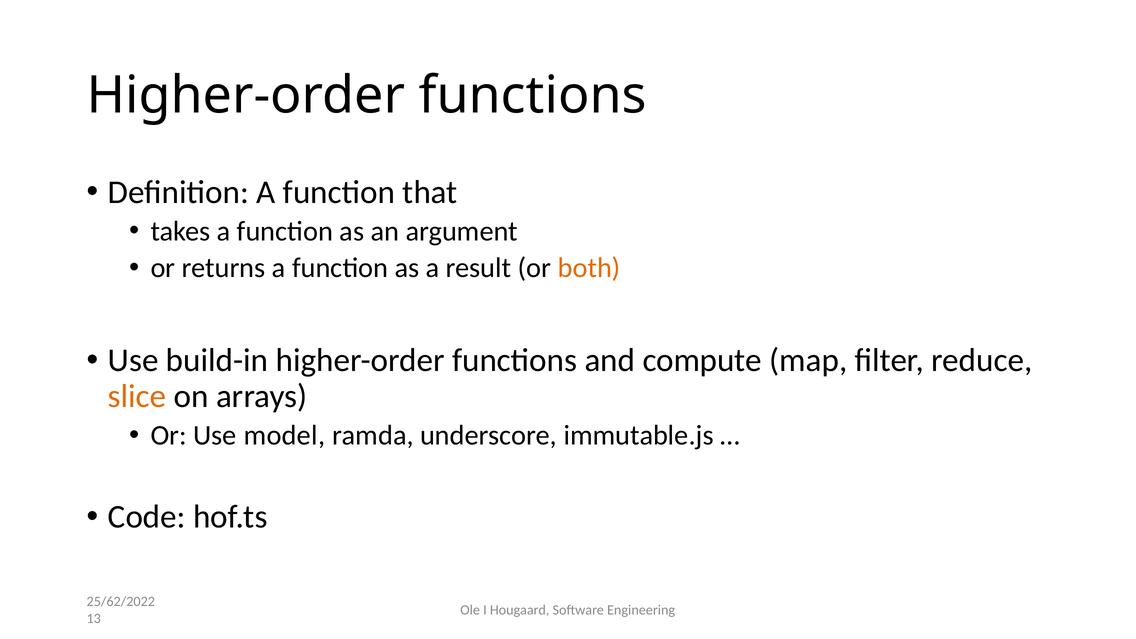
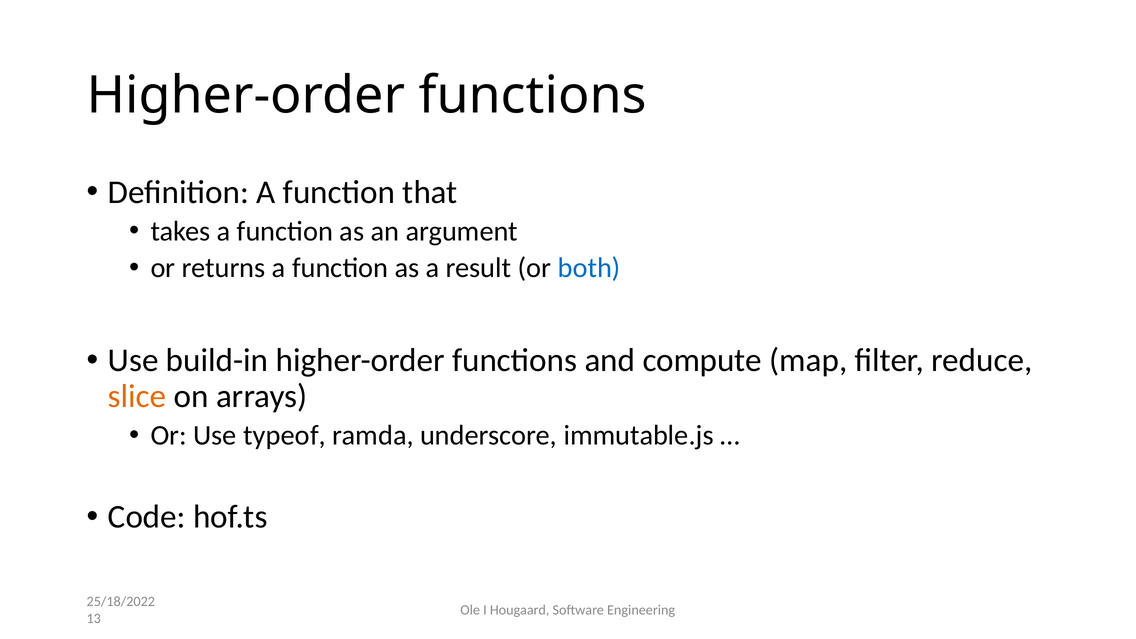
both colour: orange -> blue (589, 268)
model: model -> typeof (284, 435)
25/62/2022: 25/62/2022 -> 25/18/2022 (121, 602)
